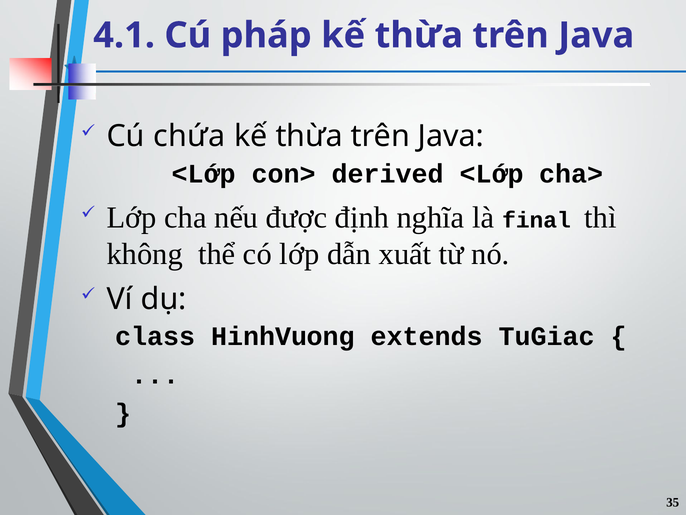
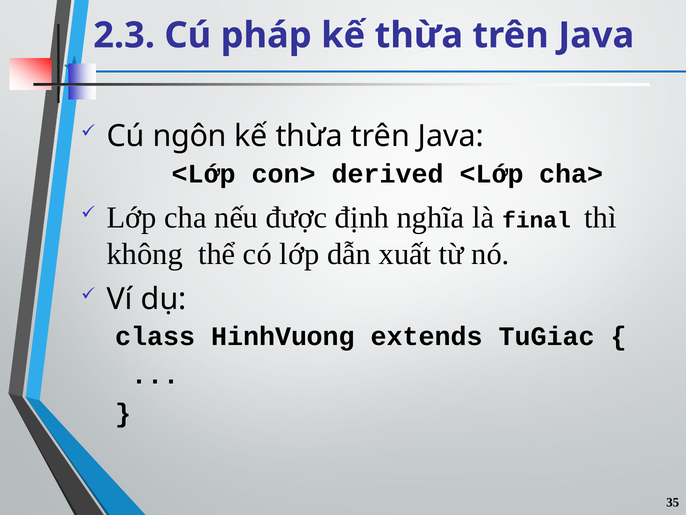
4.1: 4.1 -> 2.3 (124, 35)
chứa: chứa -> ngôn (190, 136)
